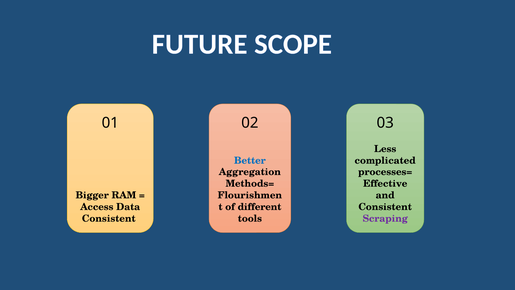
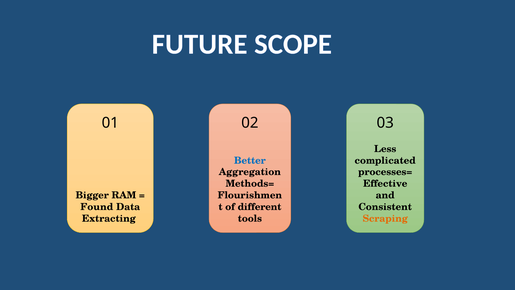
Access: Access -> Found (97, 207)
Consistent: Consistent -> Extracting (109, 218)
Scraping colour: purple -> orange (385, 218)
